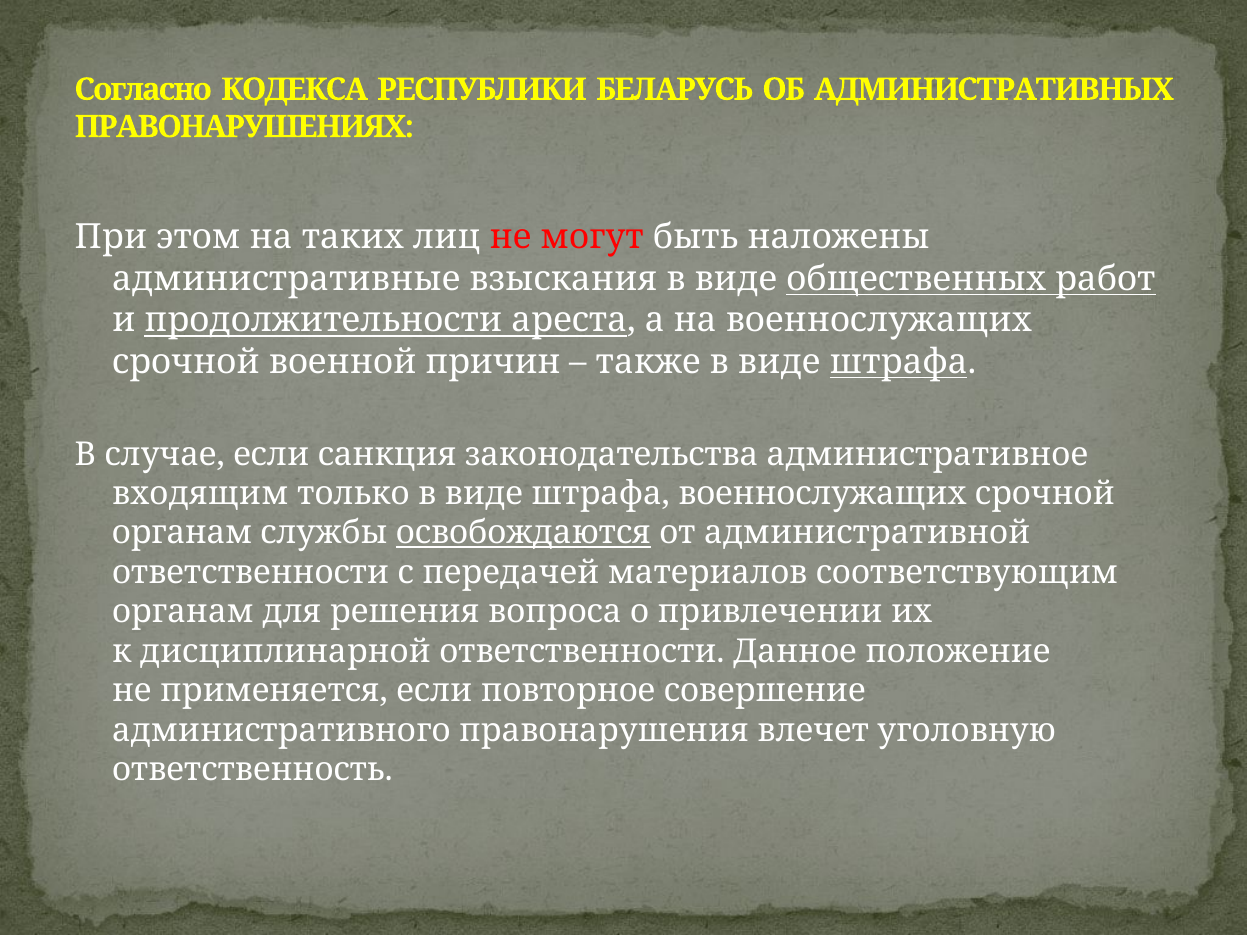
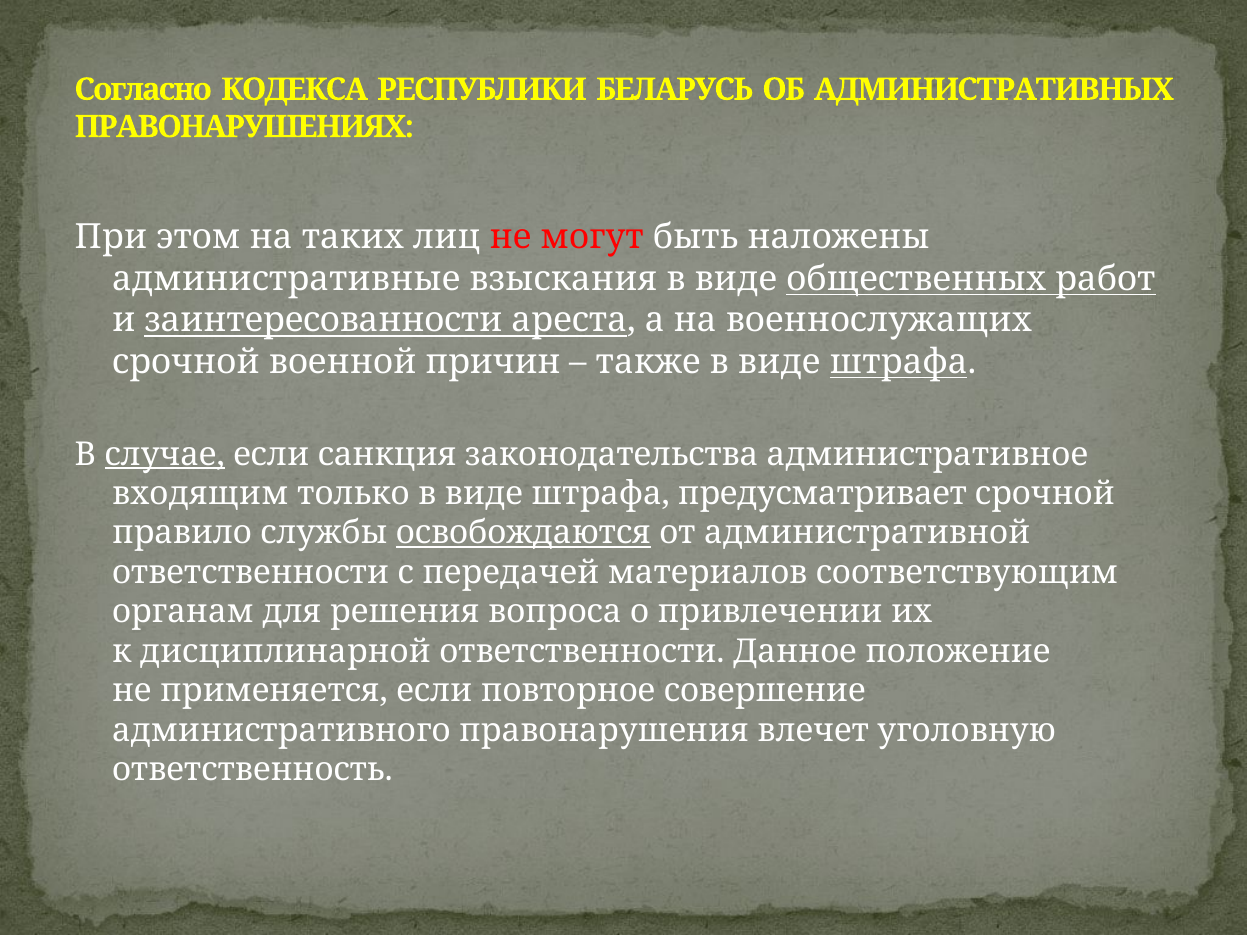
продолжительности: продолжительности -> заинтересованности (323, 320)
случае underline: none -> present (165, 454)
штрафа военнослужащих: военнослужащих -> предусматривает (823, 494)
органам: органам -> правило (182, 533)
